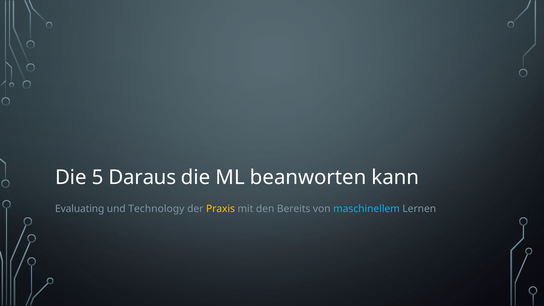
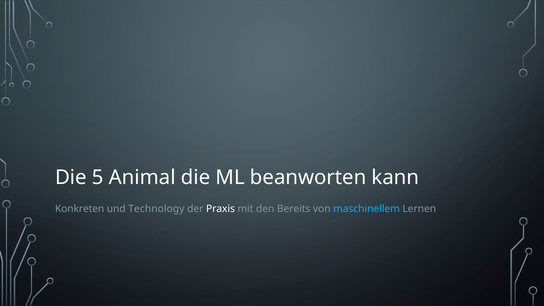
Daraus: Daraus -> Animal (142, 177)
Evaluating: Evaluating -> Konkreten (80, 209)
Praxis colour: yellow -> white (220, 209)
